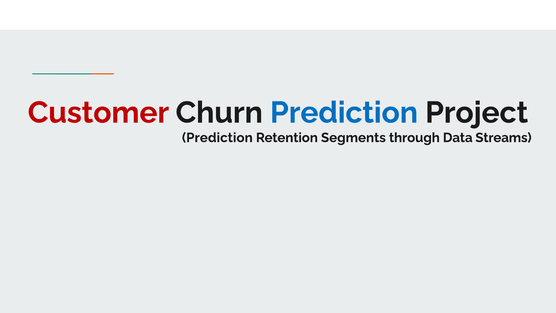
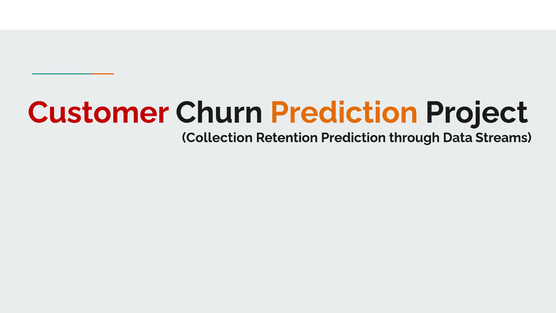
Prediction colour: blue -> orange (344, 113)
Prediction: Prediction -> Collection (217, 138)
Retention Segments: Segments -> Prediction (353, 138)
